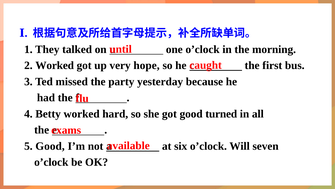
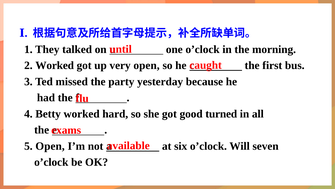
very hope: hope -> open (147, 65)
5 Good: Good -> Open (50, 146)
